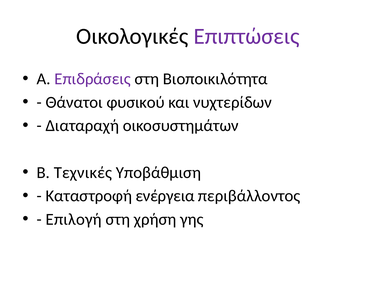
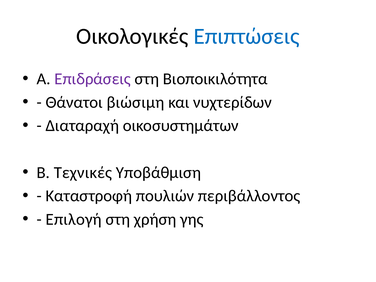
Επιπτώσεις colour: purple -> blue (247, 36)
φυσικού: φυσικού -> βιώσιμη (135, 102)
ενέργεια: ενέργεια -> πουλιών (165, 196)
